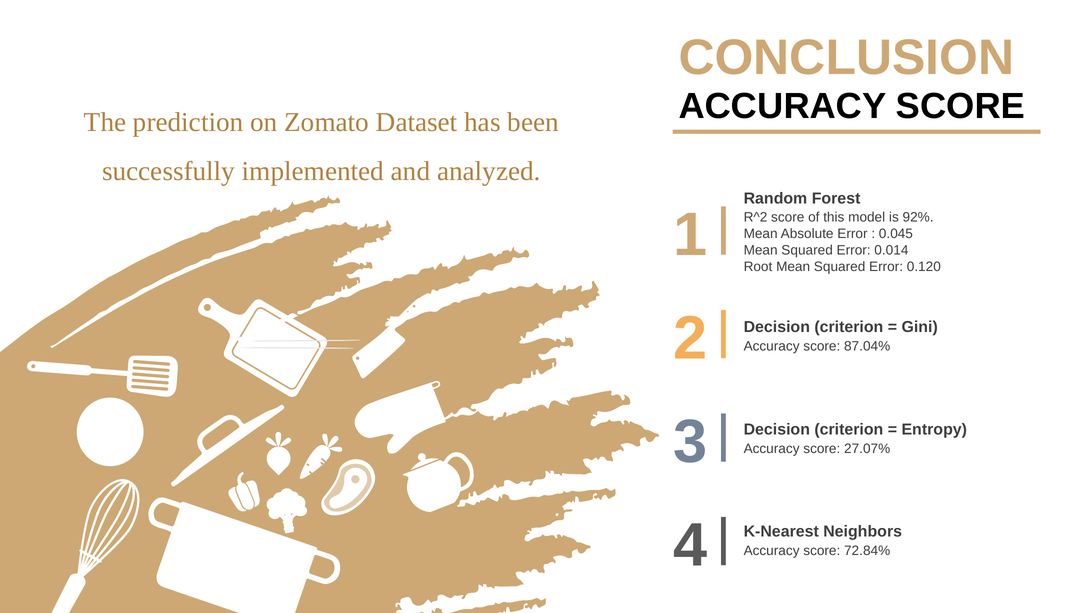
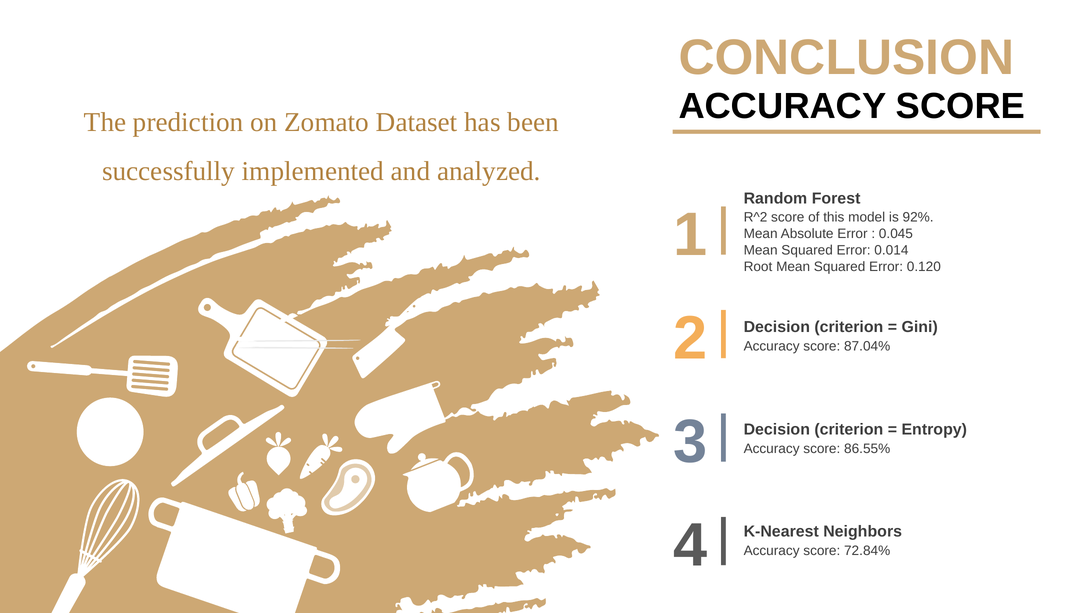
27.07%: 27.07% -> 86.55% (867, 449)
